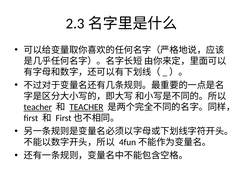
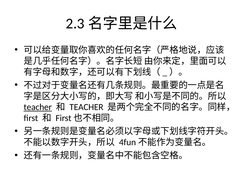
TEACHER underline: present -> none (86, 107)
